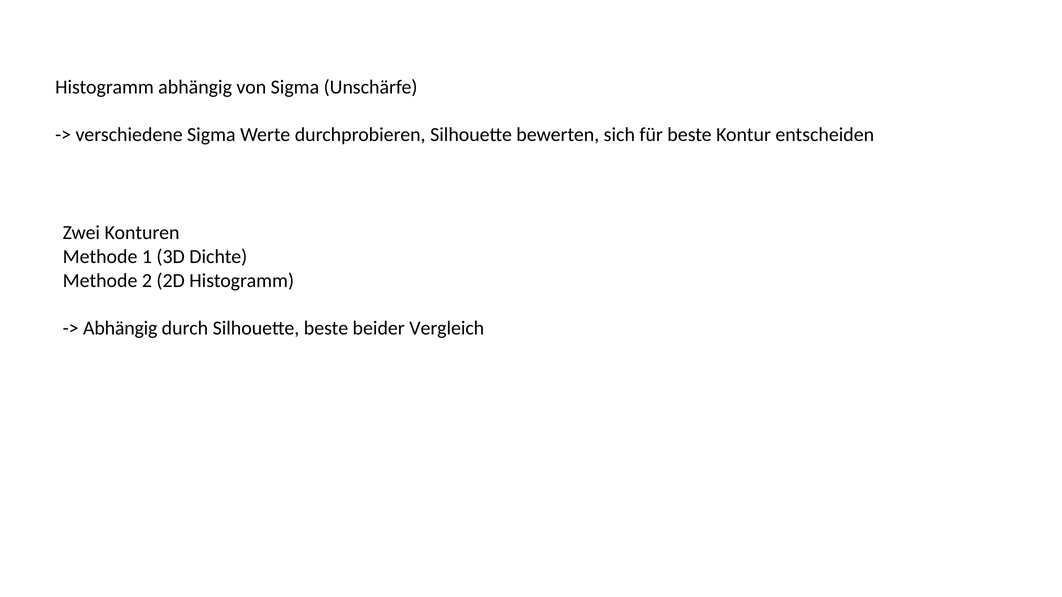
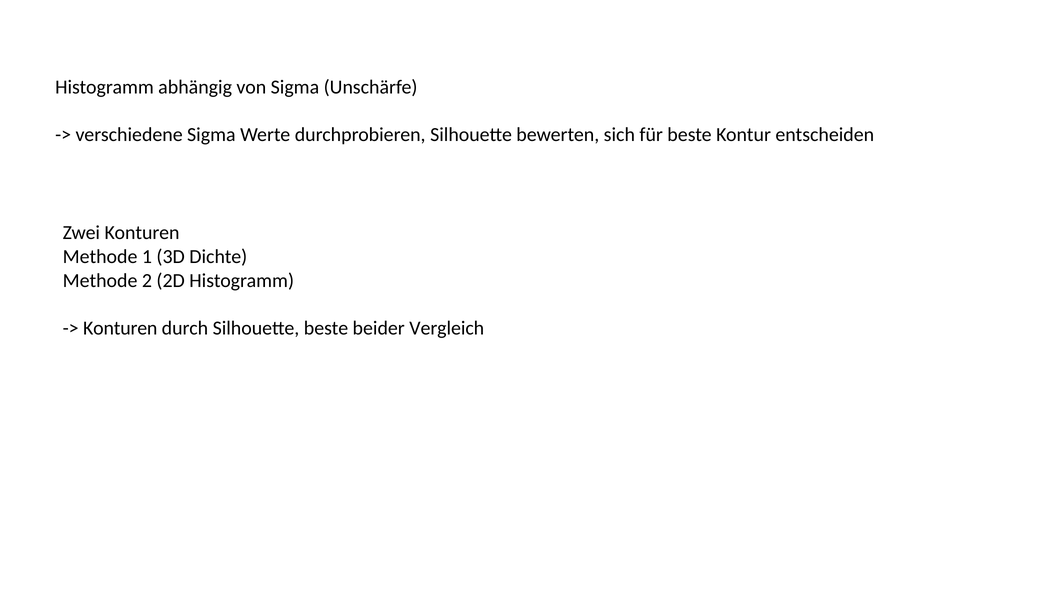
Abhängig: Abhängig -> Konturen (120, 328)
